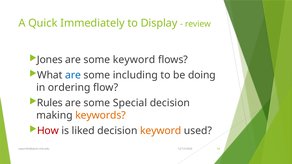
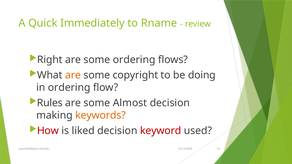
Display: Display -> Rname (159, 23)
Jones: Jones -> Right (50, 60)
some keyword: keyword -> ordering (134, 60)
are colour: blue -> orange (73, 75)
including: including -> copyright (135, 75)
Special: Special -> Almost (130, 103)
keyword colour: orange -> red (161, 131)
